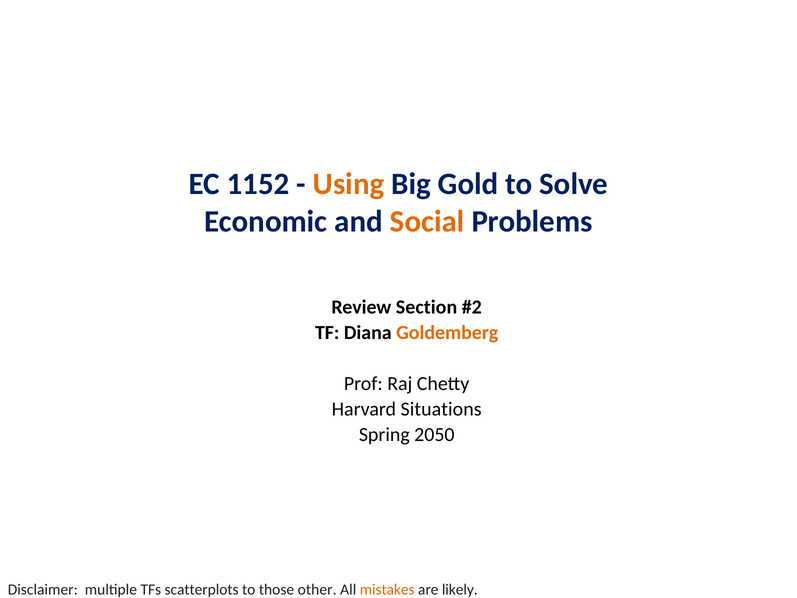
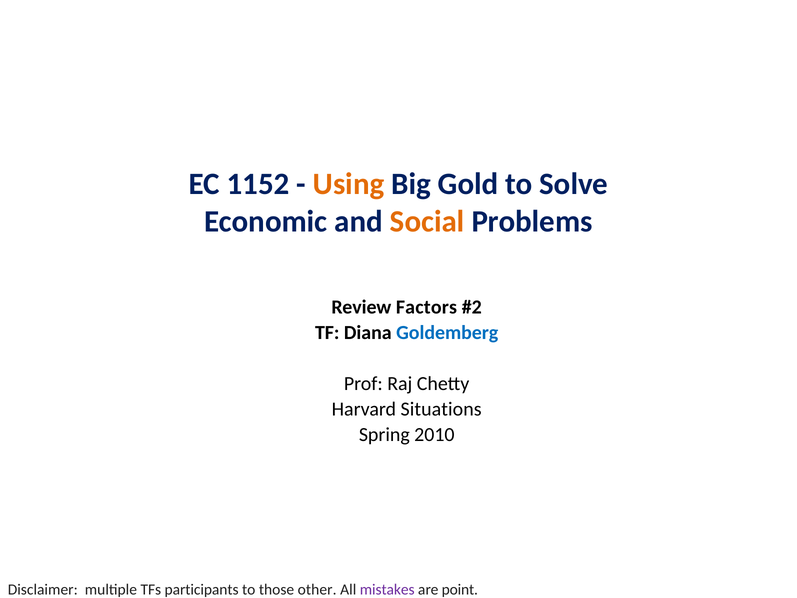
Section: Section -> Factors (426, 307)
Goldemberg colour: orange -> blue (447, 332)
2050: 2050 -> 2010 (434, 434)
scatterplots: scatterplots -> participants (202, 589)
mistakes colour: orange -> purple (387, 589)
likely: likely -> point (460, 589)
